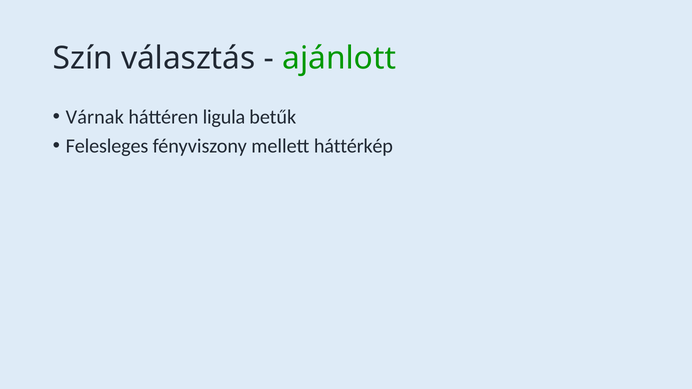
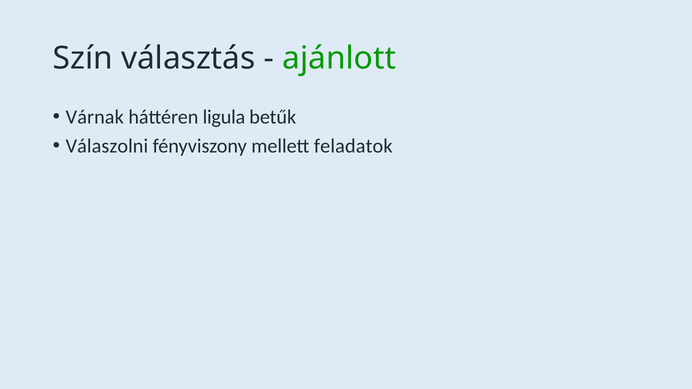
Felesleges: Felesleges -> Válaszolni (107, 146)
háttérkép: háttérkép -> feladatok (353, 146)
